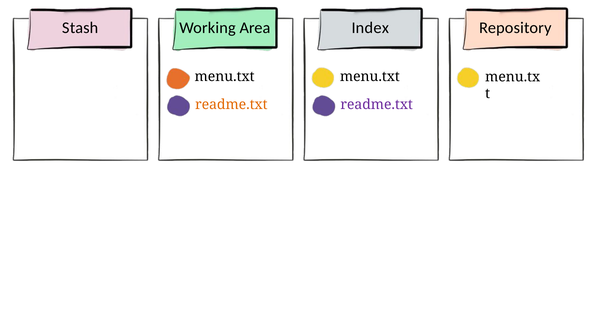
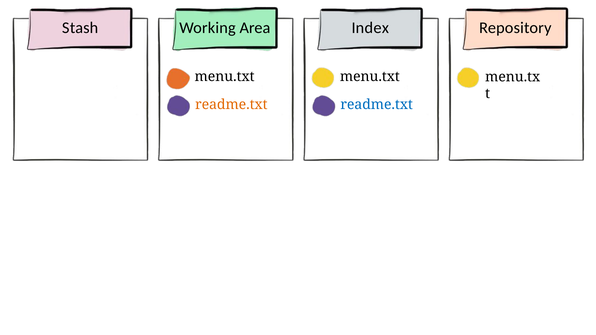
readme.txt colour: purple -> blue (377, 105)
